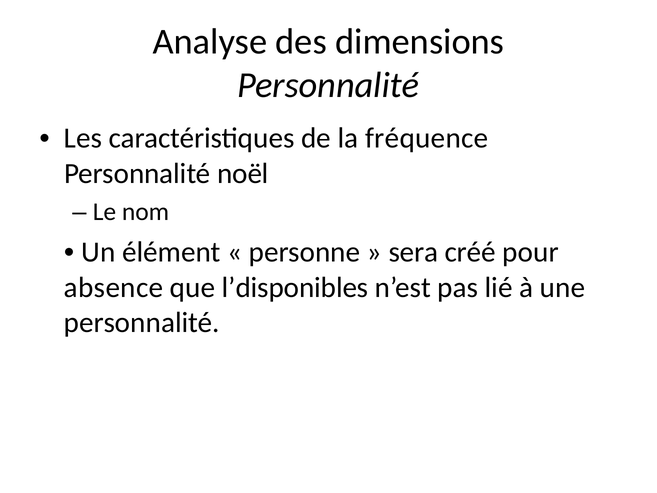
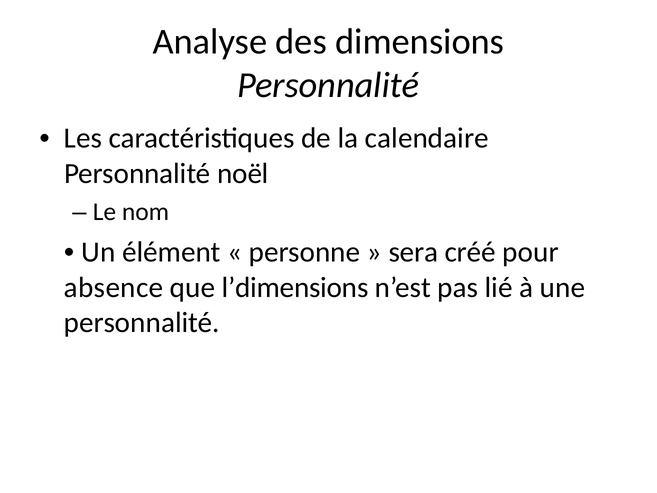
fréquence: fréquence -> calendaire (427, 138)
l’disponibles: l’disponibles -> l’dimensions (295, 287)
